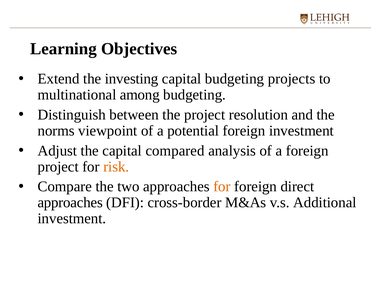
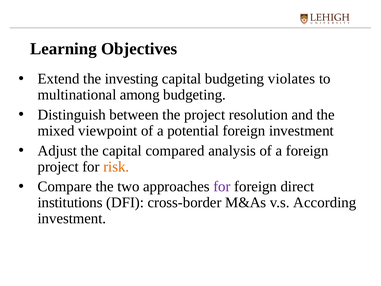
projects: projects -> violates (291, 79)
norms: norms -> mixed (56, 131)
for colour: orange -> purple (222, 186)
approaches: approaches -> institutions (70, 202)
Additional: Additional -> According (325, 202)
